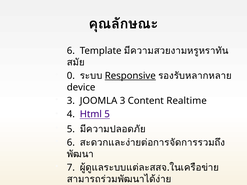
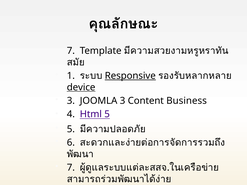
6: 6 -> 7 (71, 51)
0: 0 -> 1 (71, 76)
device underline: none -> present (81, 87)
Realtime: Realtime -> Business (187, 101)
